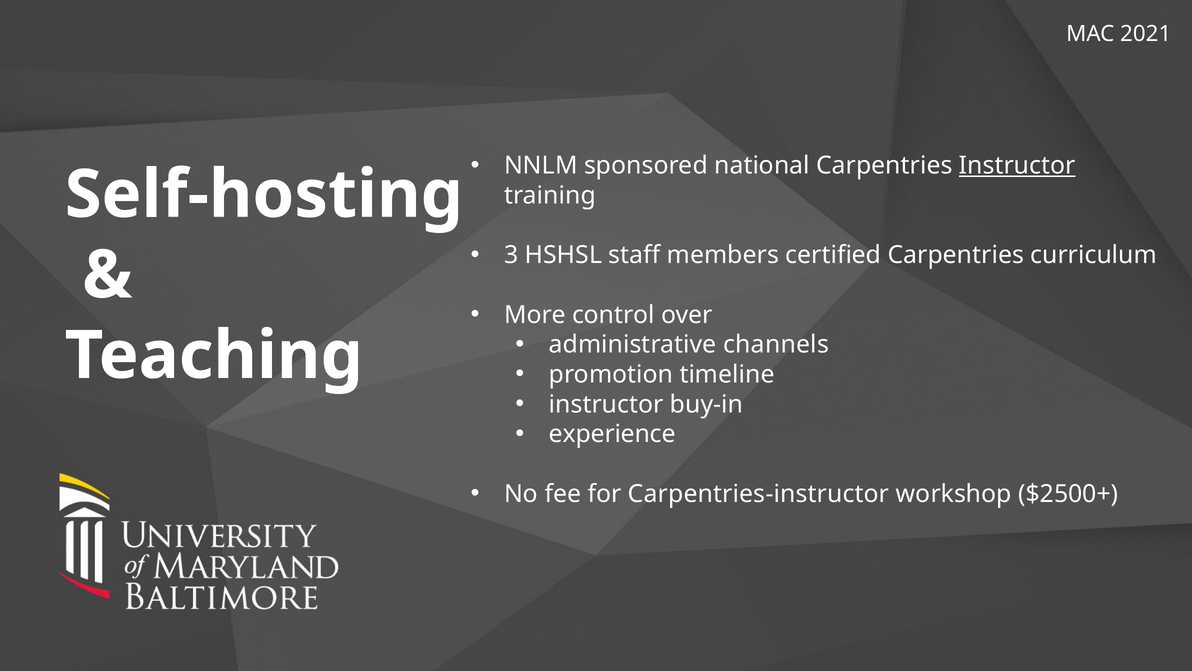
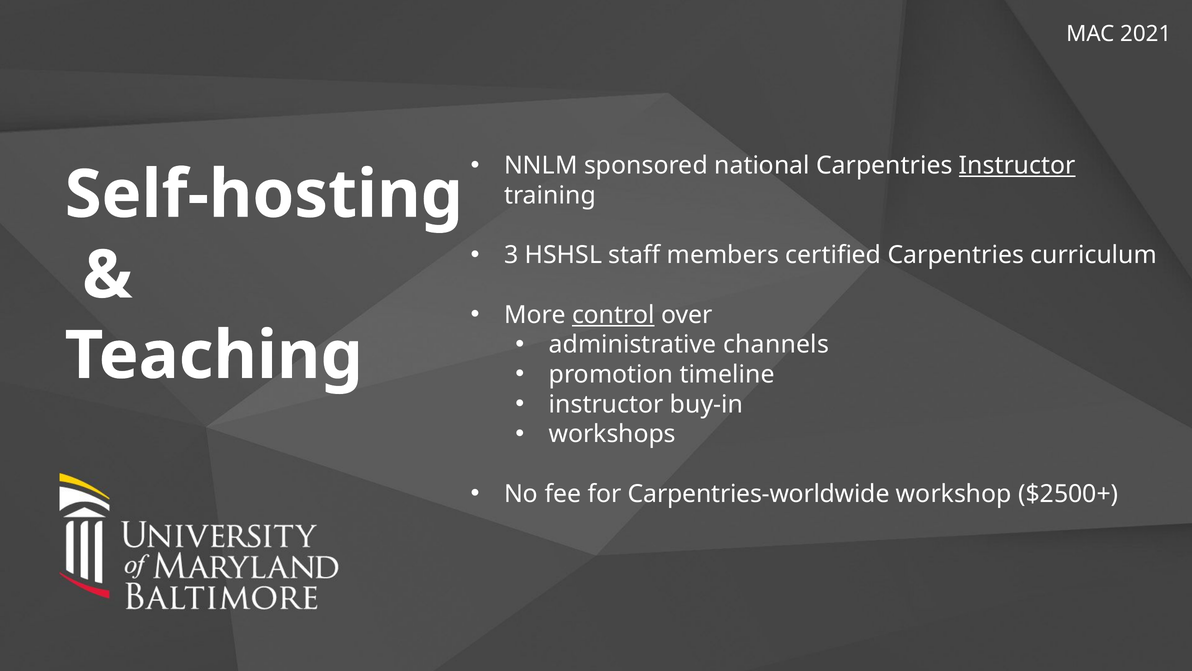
control underline: none -> present (613, 315)
experience: experience -> workshops (612, 434)
Carpentries-instructor: Carpentries-instructor -> Carpentries-worldwide (759, 494)
